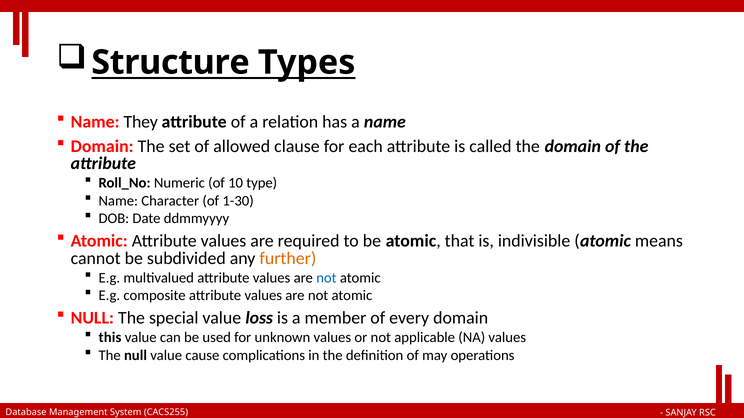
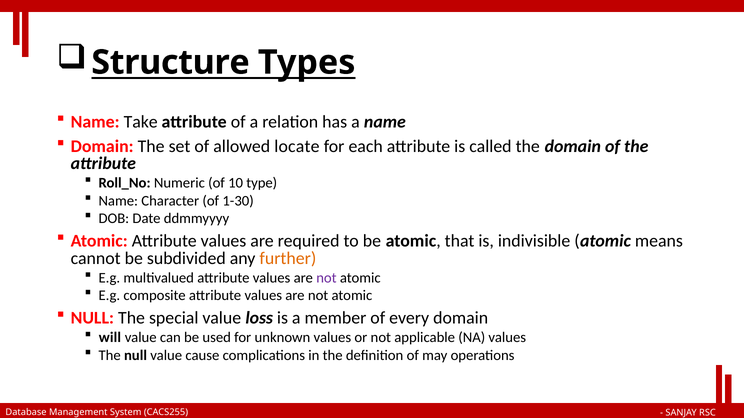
They: They -> Take (141, 122)
clause: clause -> locate (297, 146)
not colour: blue -> purple (326, 278)
this: this -> will (110, 338)
